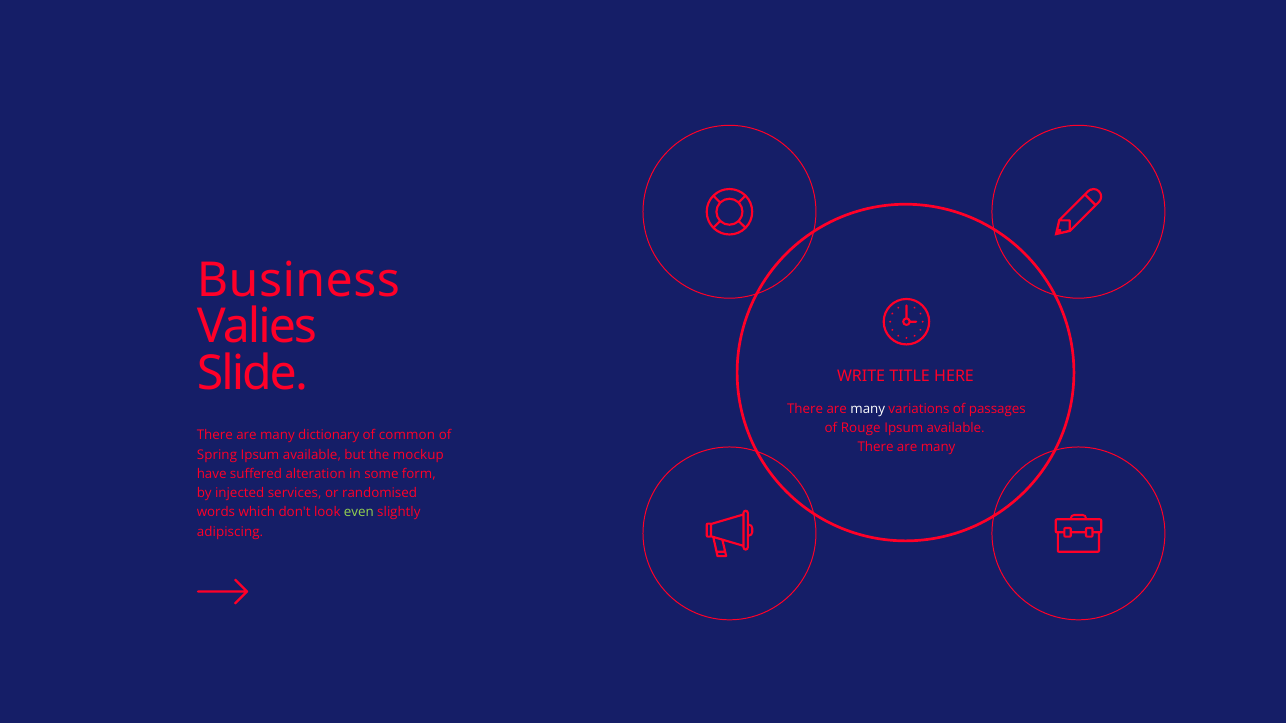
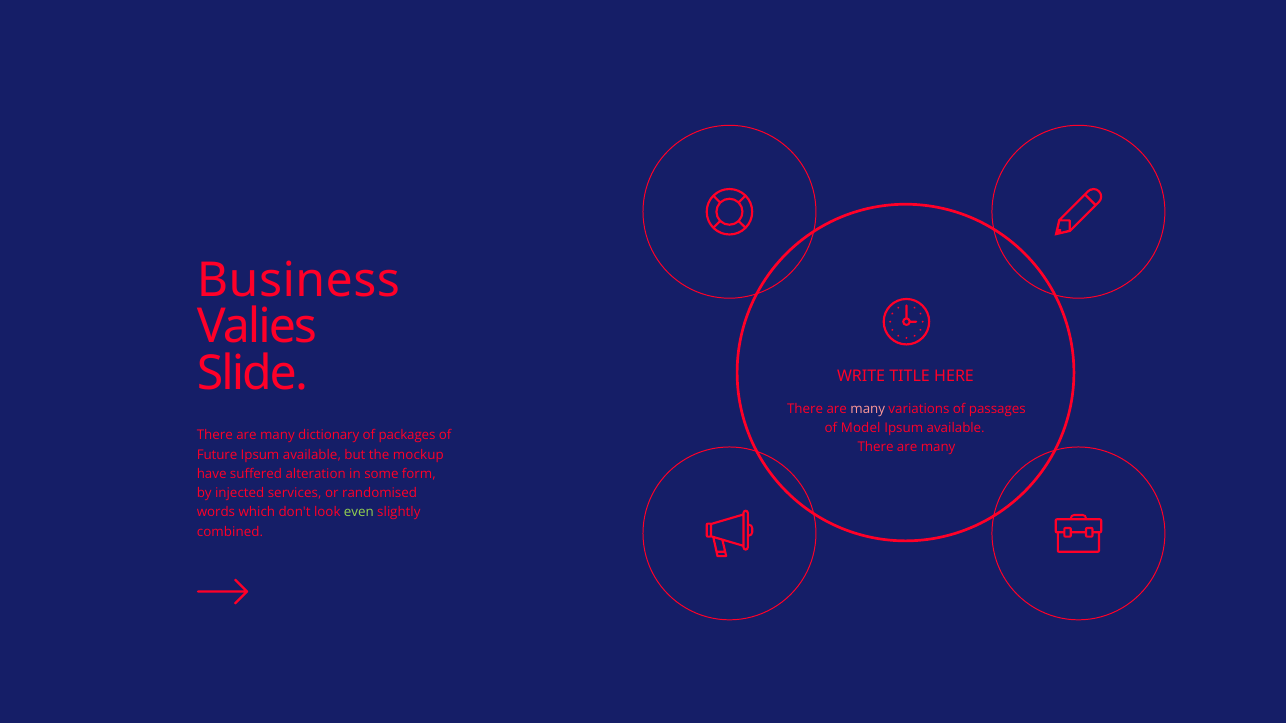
many colour: white -> pink (868, 409)
Rouge: Rouge -> Model (861, 428)
common: common -> packages (407, 436)
Spring: Spring -> Future (217, 455)
adipiscing: adipiscing -> combined (230, 532)
